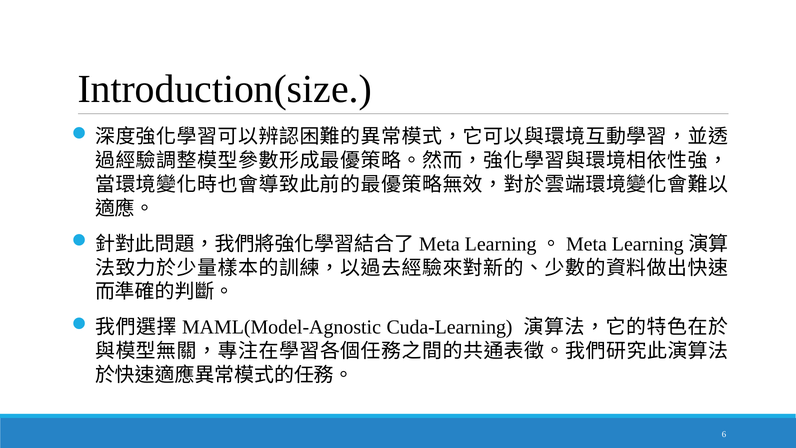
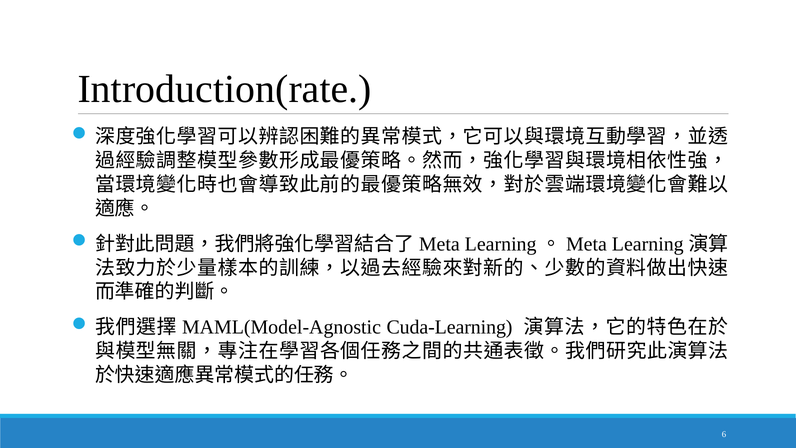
Introduction(size: Introduction(size -> Introduction(rate (225, 89)
